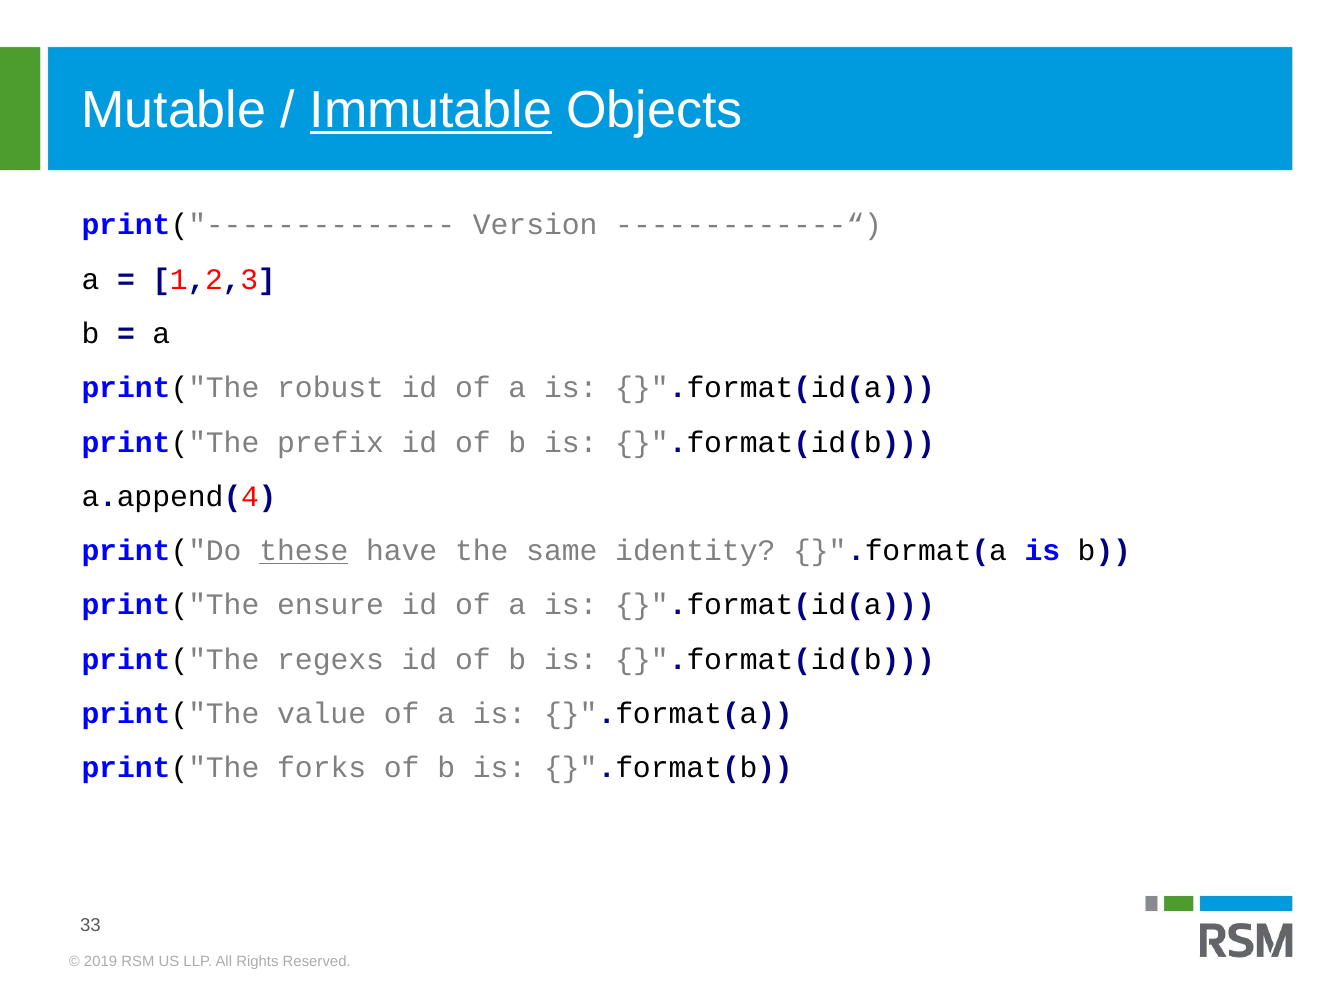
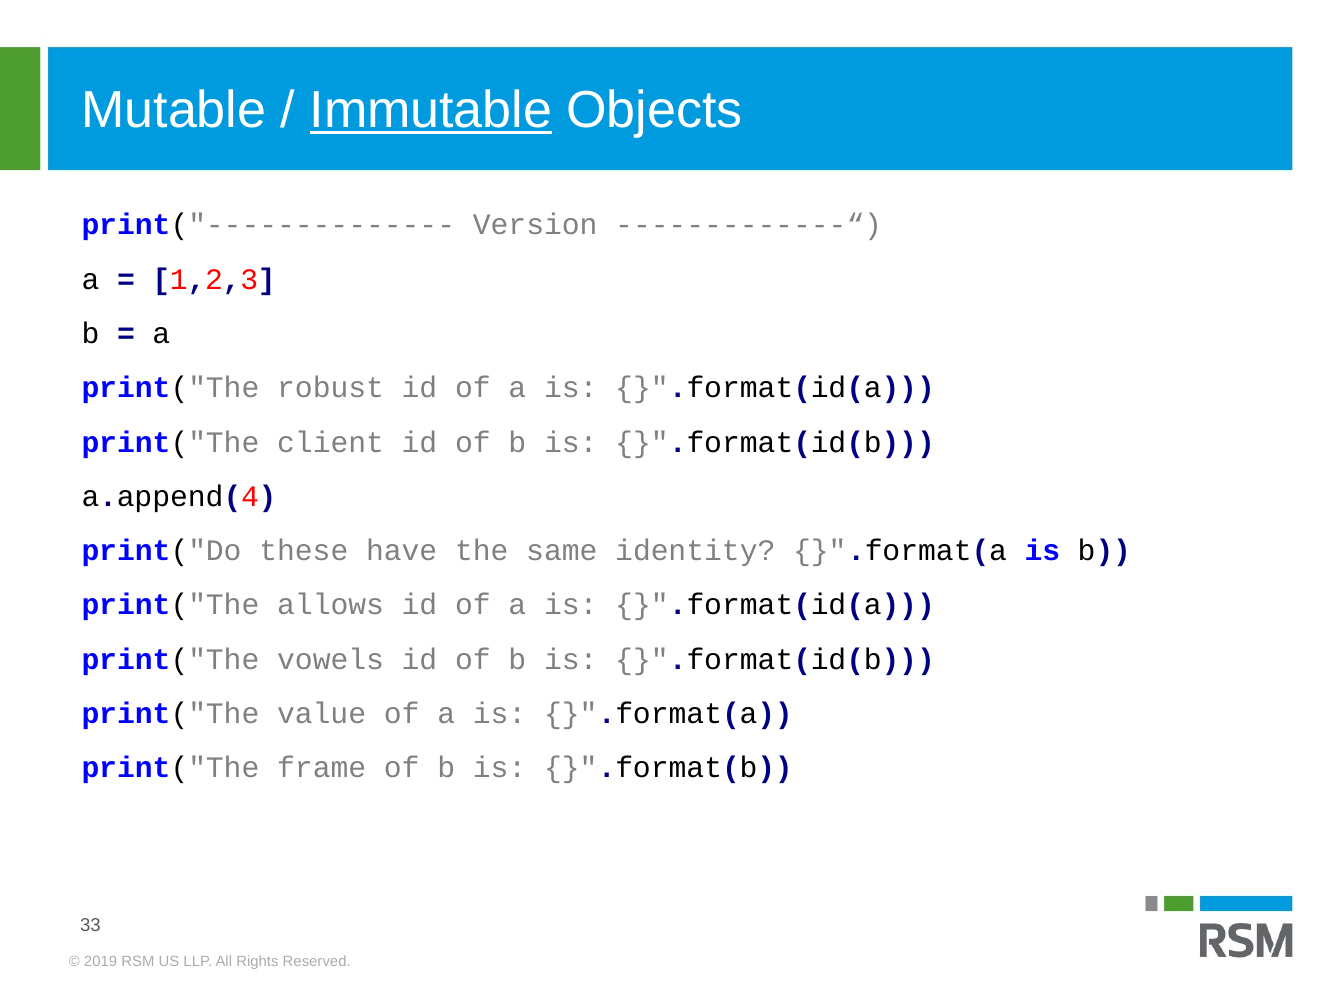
prefix: prefix -> client (331, 442)
these underline: present -> none (304, 551)
ensure: ensure -> allows (331, 605)
regexs: regexs -> vowels (331, 660)
forks: forks -> frame (322, 768)
